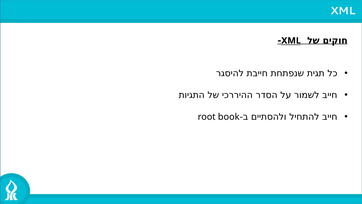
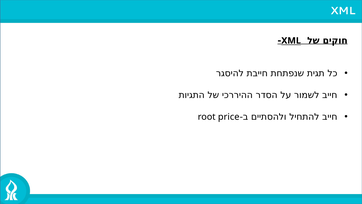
book: book -> price (229, 117)
